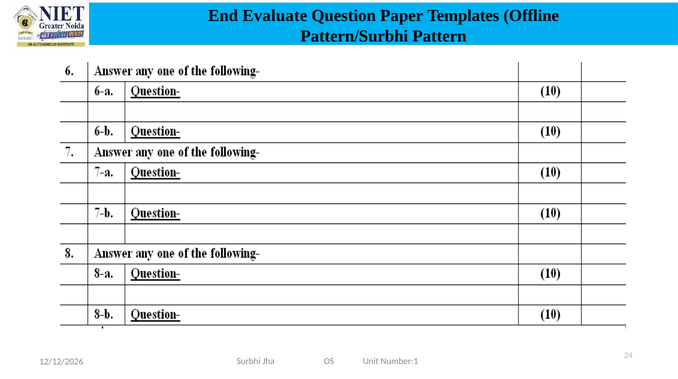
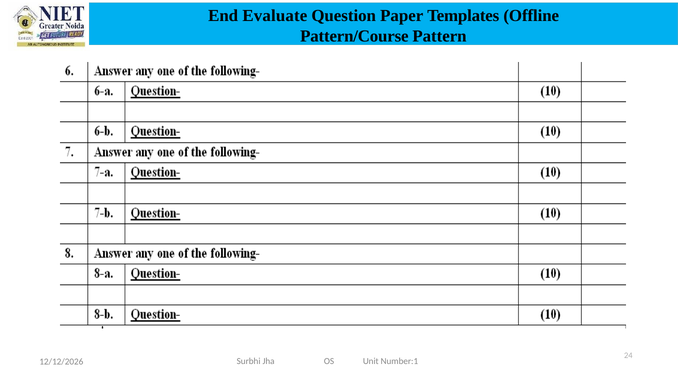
Pattern/Surbhi: Pattern/Surbhi -> Pattern/Course (354, 36)
